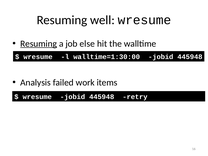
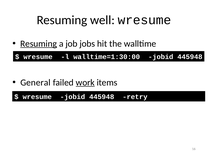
else: else -> jobs (87, 44)
Analysis: Analysis -> General (35, 82)
work underline: none -> present (85, 82)
